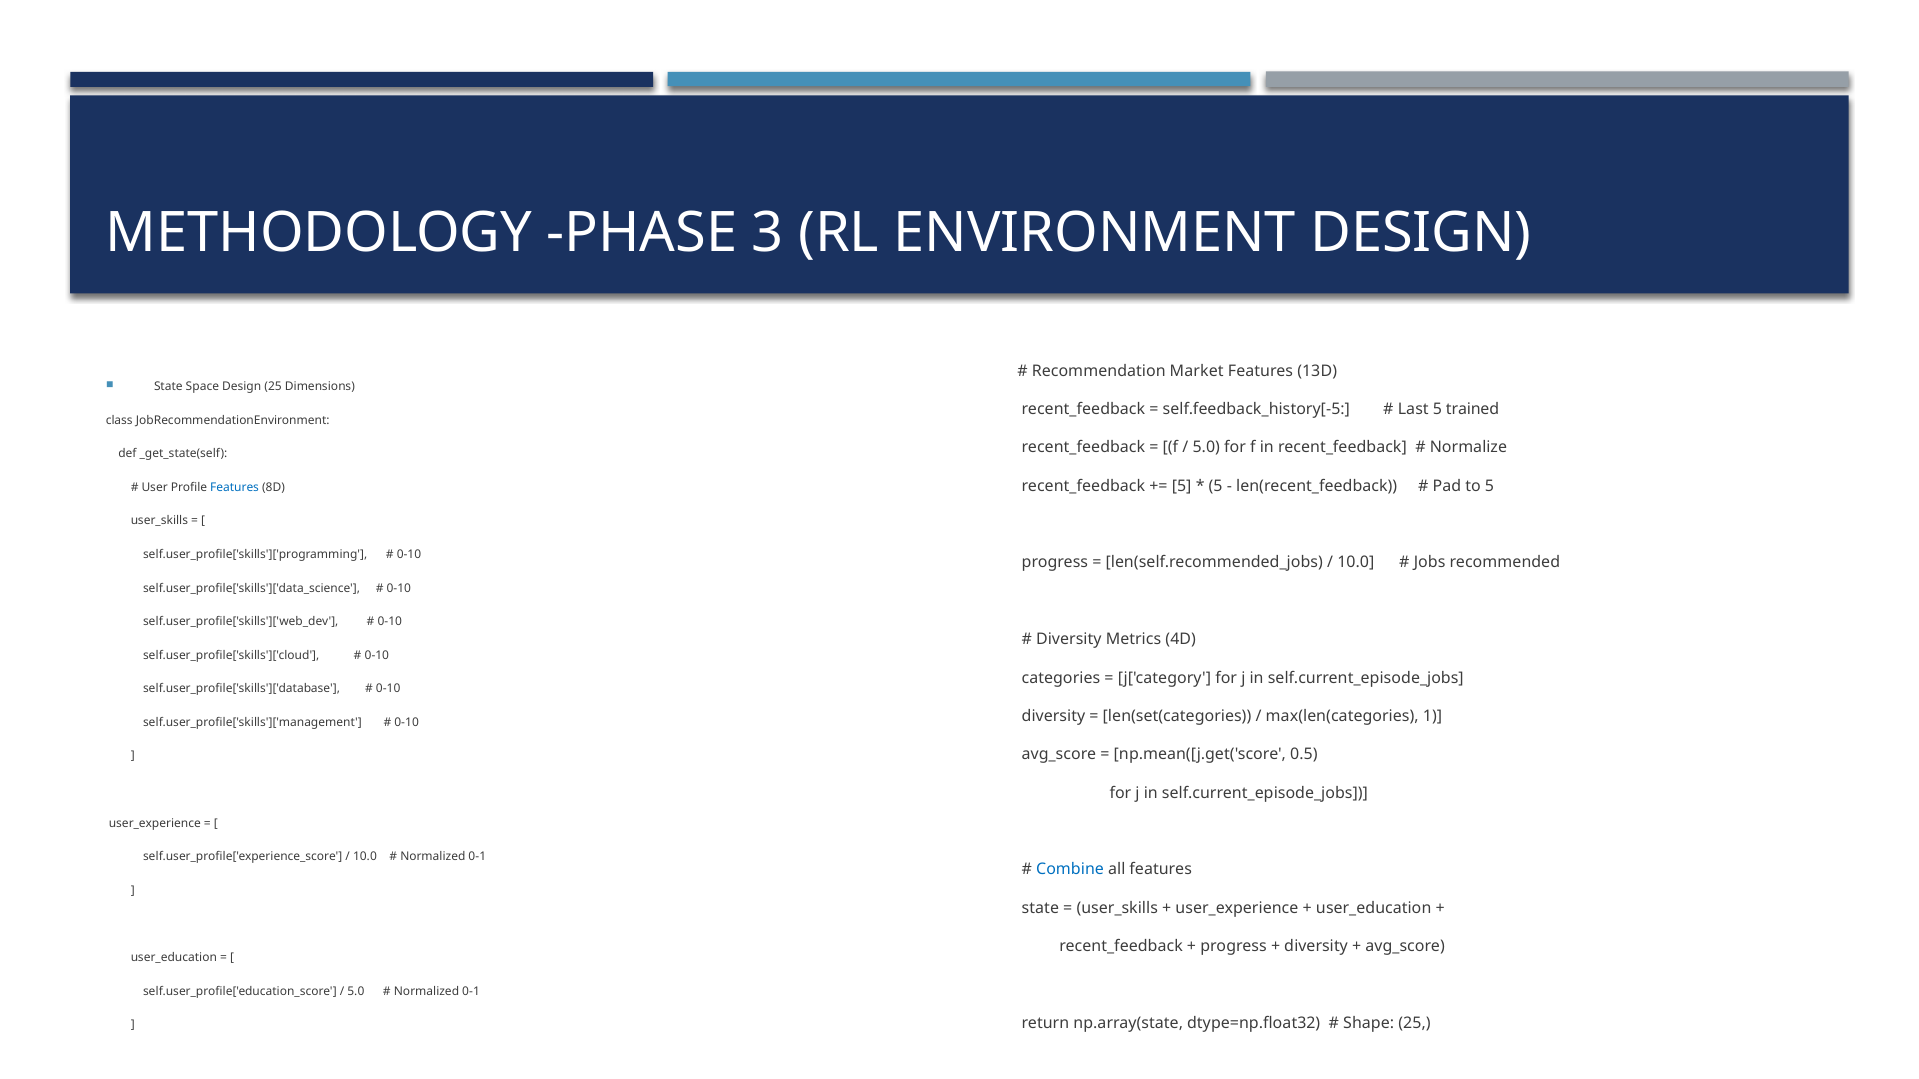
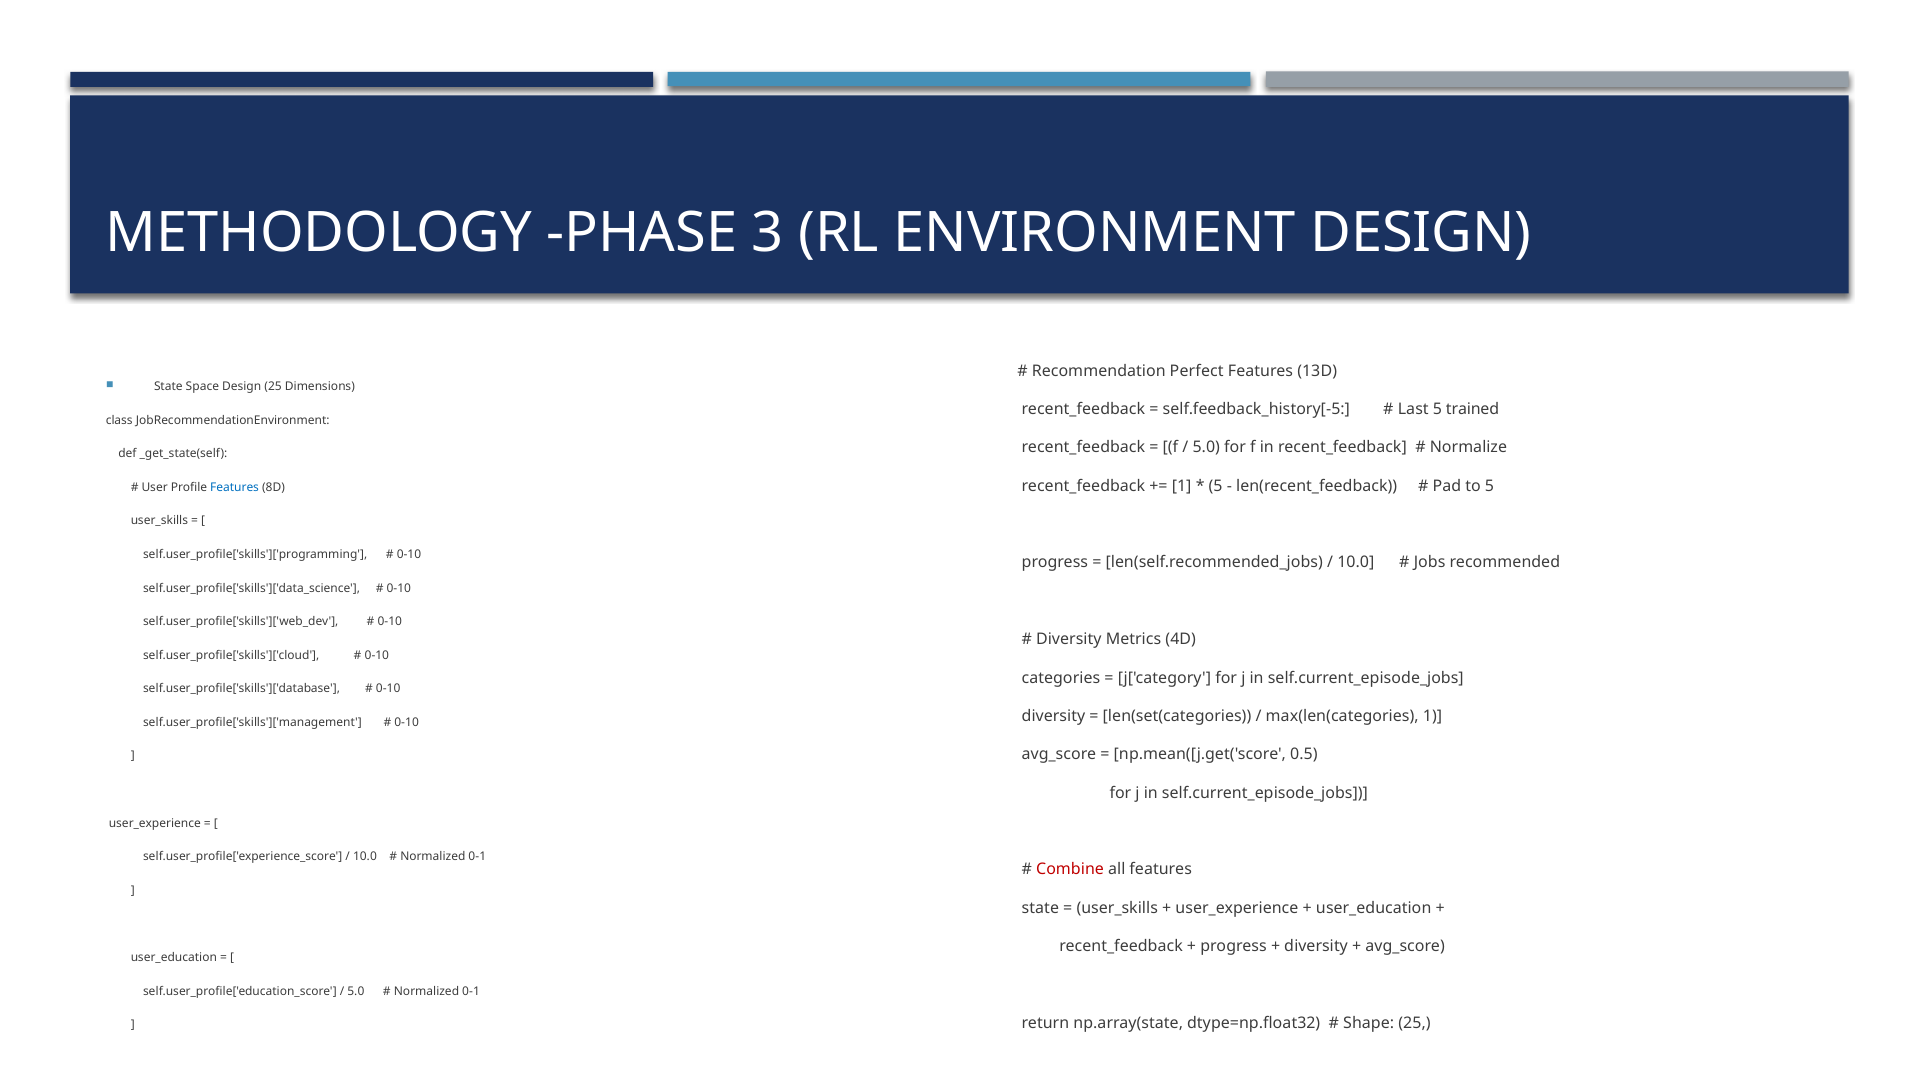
Market: Market -> Perfect (1197, 371)
5: 5 -> 1 (1182, 486)
Combine colour: blue -> red (1070, 870)
